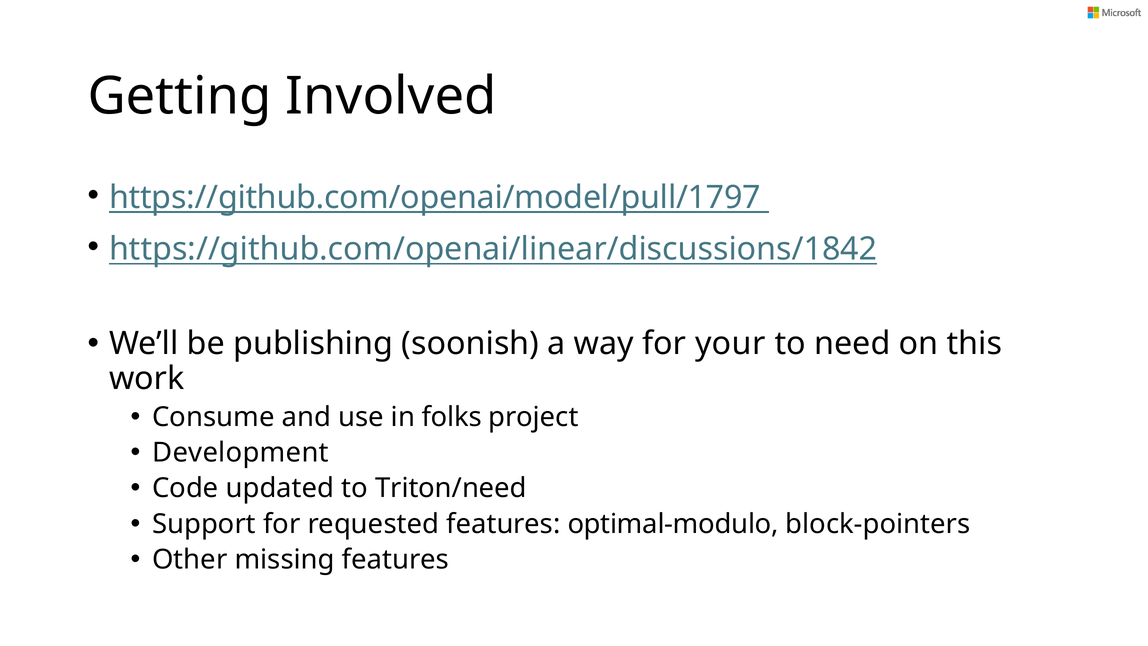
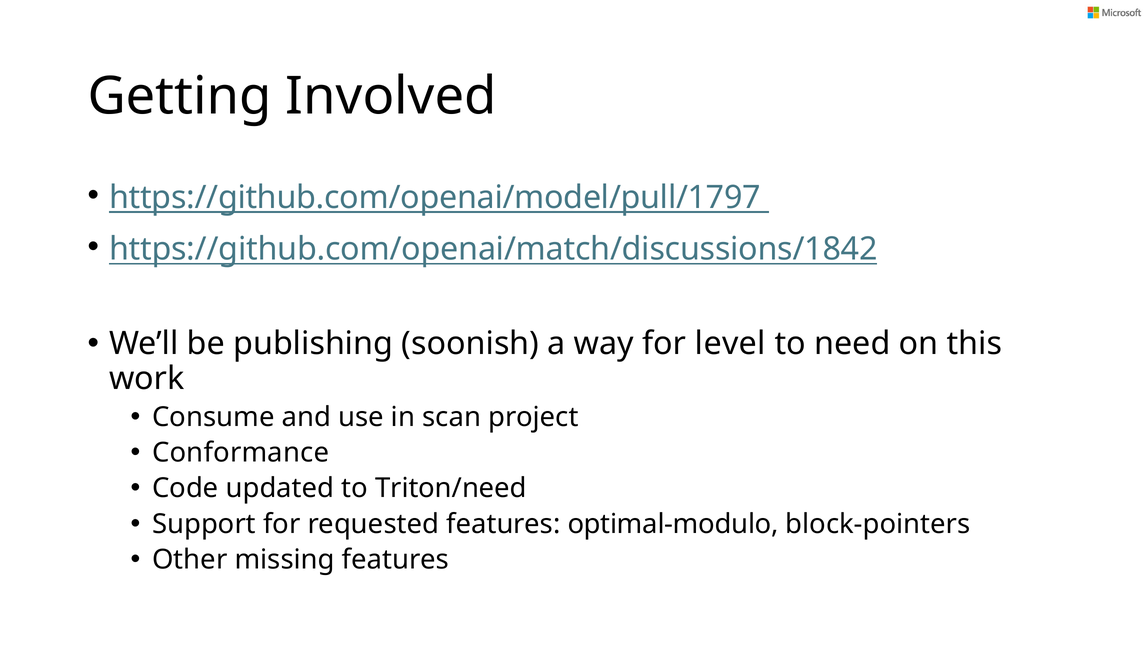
https://github.com/openai/linear/discussions/1842: https://github.com/openai/linear/discussions/1842 -> https://github.com/openai/match/discussions/1842 (493, 249)
your: your -> level (730, 344)
folks: folks -> scan (452, 417)
Development: Development -> Conformance (241, 452)
